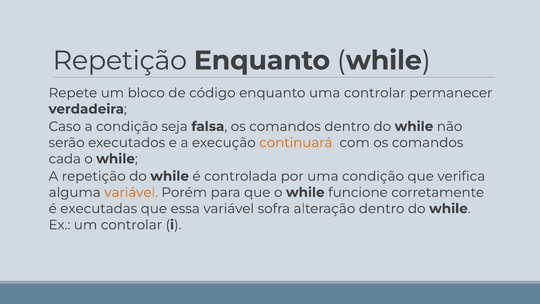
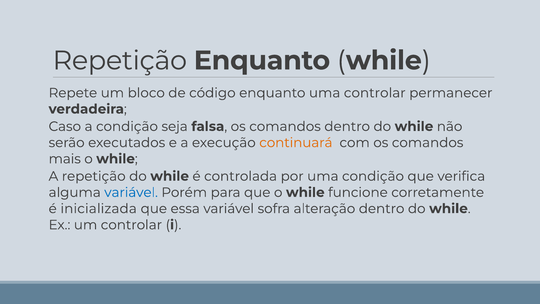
cada: cada -> mais (65, 159)
variável colour: orange -> blue (131, 192)
executadas: executadas -> inicializada (99, 208)
